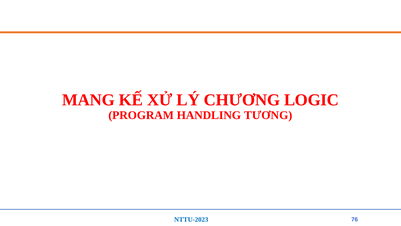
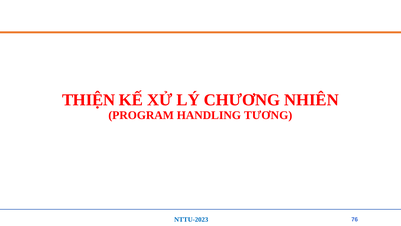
MANG: MANG -> THIỆN (89, 100)
LOGIC: LOGIC -> NHIÊN (311, 100)
